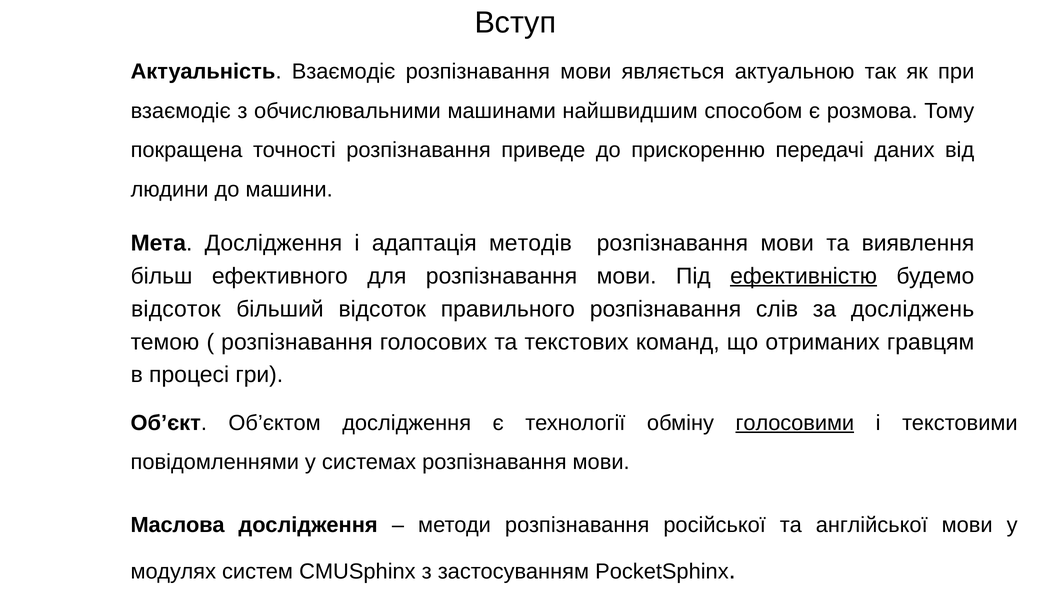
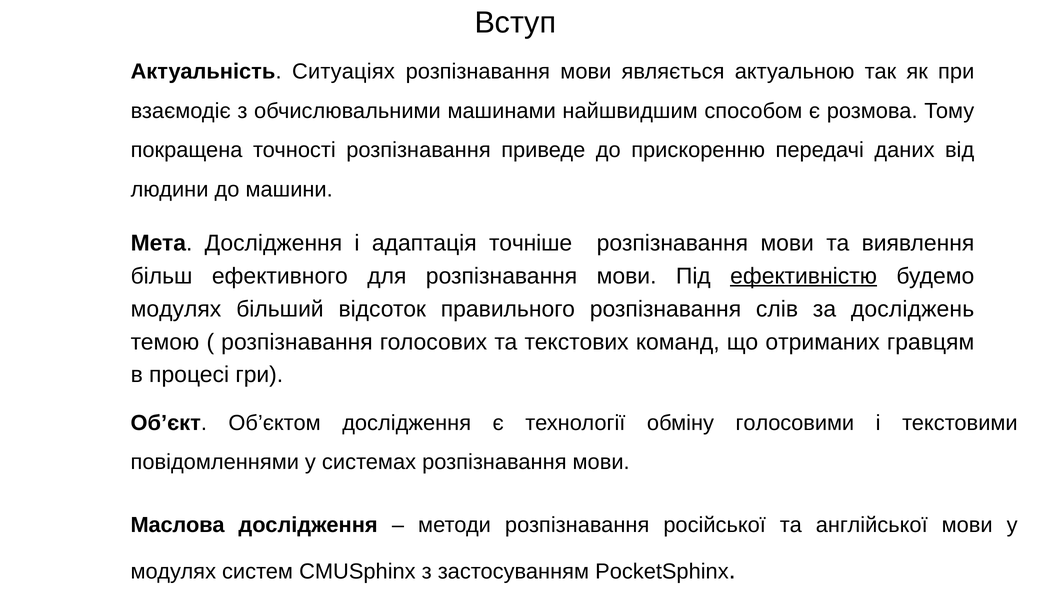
Актуальність Взаємодіє: Взаємодіє -> Ситуаціях (343, 72)
методів: методів -> точніше (531, 243)
відсоток: відсоток -> модулях (176, 309)
голосовими underline: present -> none (795, 423)
